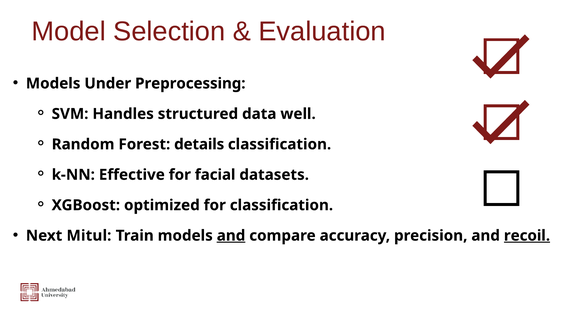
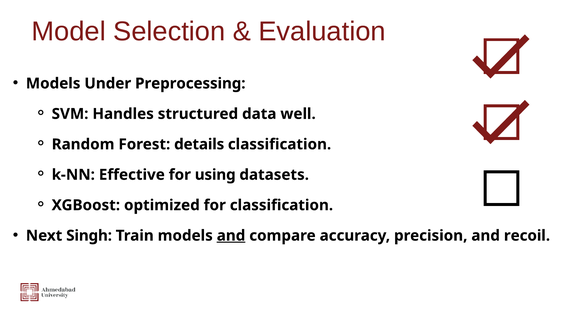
facial: facial -> using (215, 175)
Mitul: Mitul -> Singh (89, 235)
recoil underline: present -> none (527, 235)
